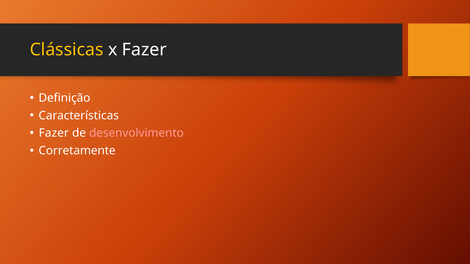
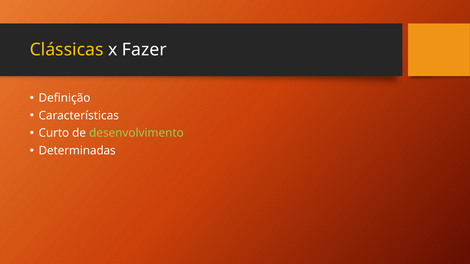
Fazer: Fazer -> Curto (54, 133)
desenvolvimento colour: pink -> light green (136, 133)
Corretamente: Corretamente -> Determinadas (77, 151)
